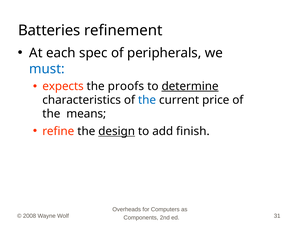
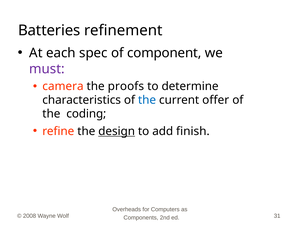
peripherals: peripherals -> component (164, 53)
must colour: blue -> purple (47, 69)
expects: expects -> camera (63, 86)
determine underline: present -> none (190, 86)
price: price -> offer (216, 100)
means: means -> coding (86, 114)
